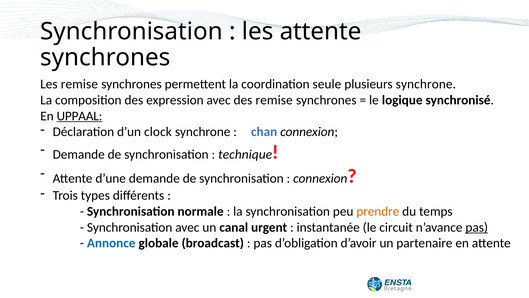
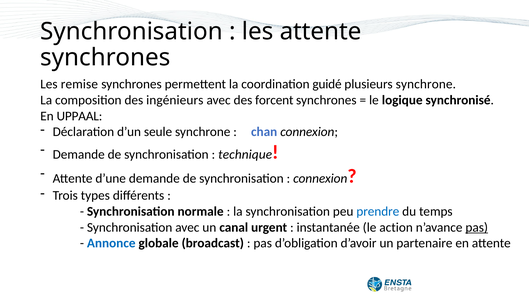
seule: seule -> guidé (327, 84)
expression: expression -> ingénieurs (175, 100)
des remise: remise -> forcent (274, 100)
UPPAAL underline: present -> none (79, 116)
clock: clock -> seule (158, 132)
prendre colour: orange -> blue (378, 211)
circuit: circuit -> action (396, 227)
